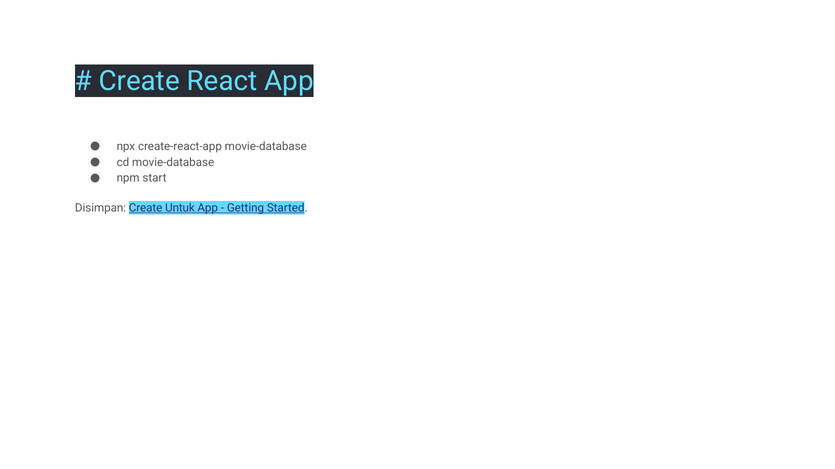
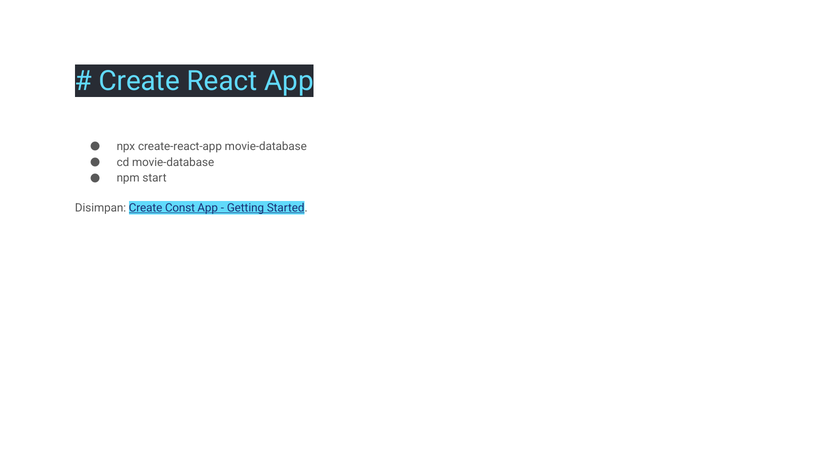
Untuk: Untuk -> Const (180, 208)
